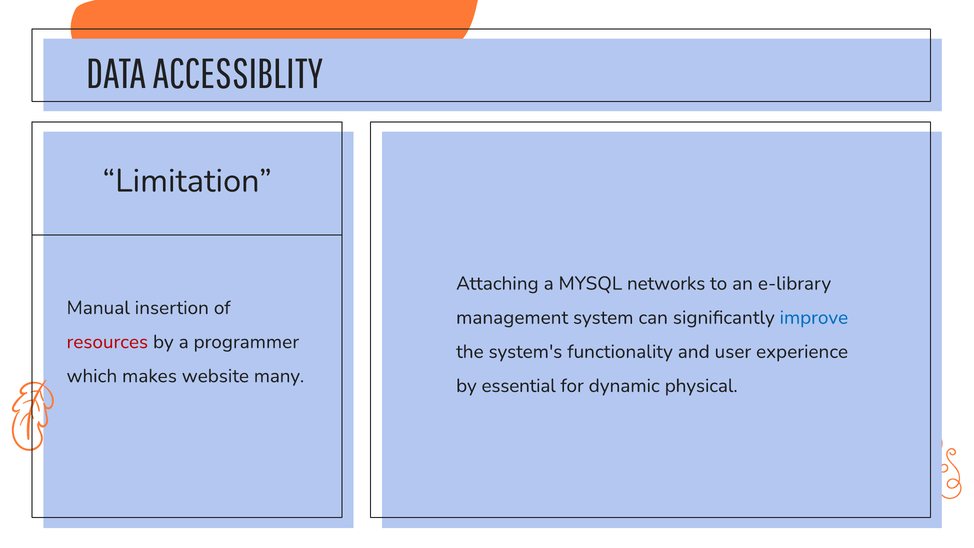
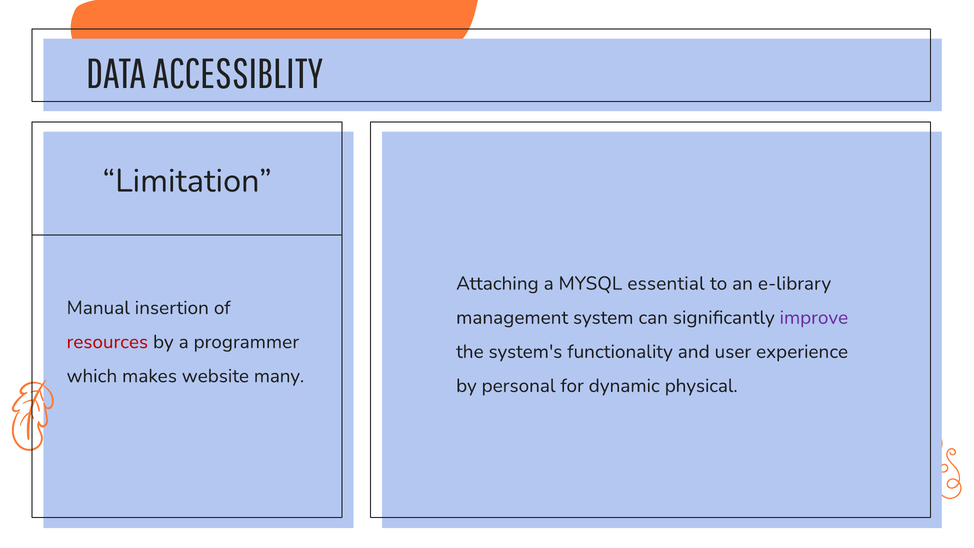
networks: networks -> essential (666, 283)
improve colour: blue -> purple (814, 317)
essential: essential -> personal (519, 386)
